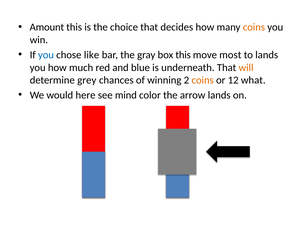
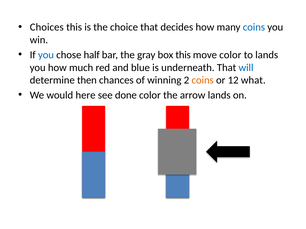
Amount: Amount -> Choices (47, 27)
coins colour: orange -> blue (254, 27)
like: like -> half (92, 55)
move most: most -> color (230, 55)
will colour: orange -> blue (246, 68)
grey: grey -> then (87, 80)
mind: mind -> done (126, 95)
